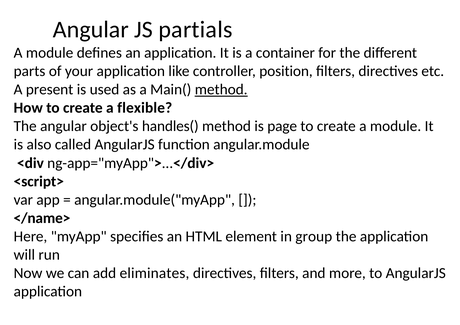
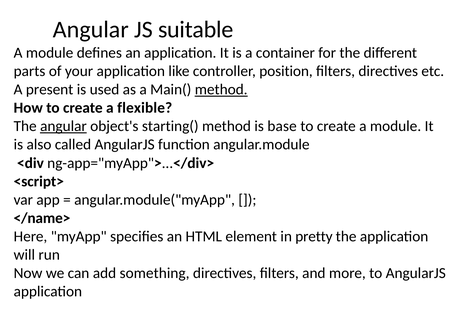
partials: partials -> suitable (196, 30)
angular underline: none -> present (63, 126)
handles(: handles( -> starting( (170, 126)
page: page -> base (282, 126)
group: group -> pretty (314, 237)
eliminates: eliminates -> something (155, 273)
